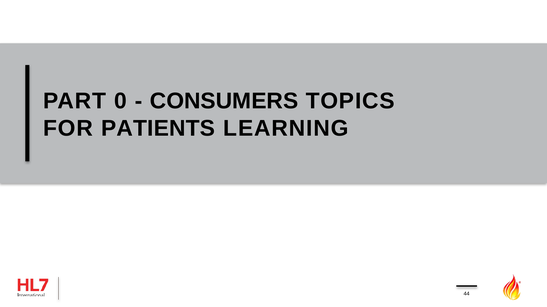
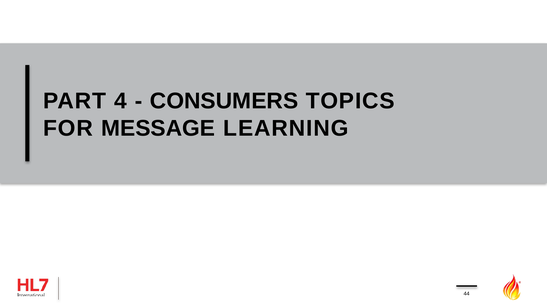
0: 0 -> 4 (121, 101)
PATIENTS: PATIENTS -> MESSAGE (158, 129)
